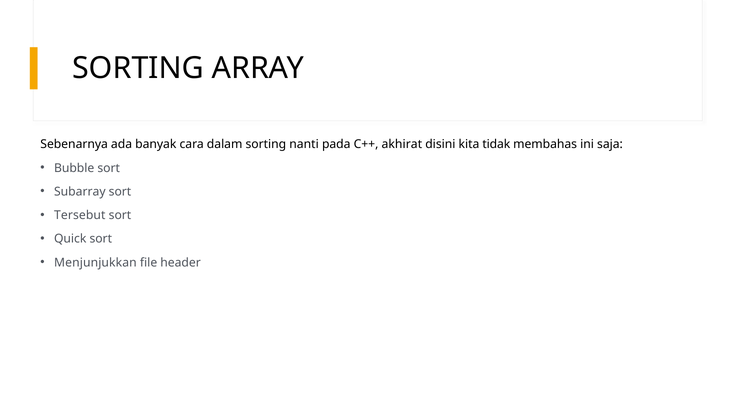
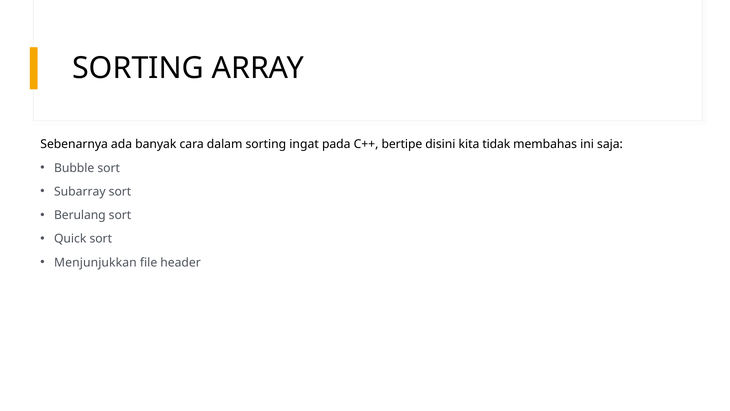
nanti: nanti -> ingat (304, 144)
akhirat: akhirat -> bertipe (402, 144)
Tersebut: Tersebut -> Berulang (80, 215)
